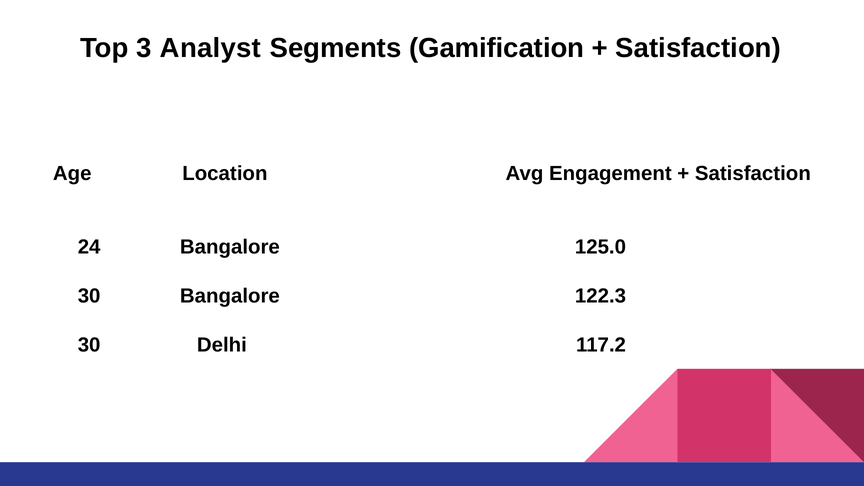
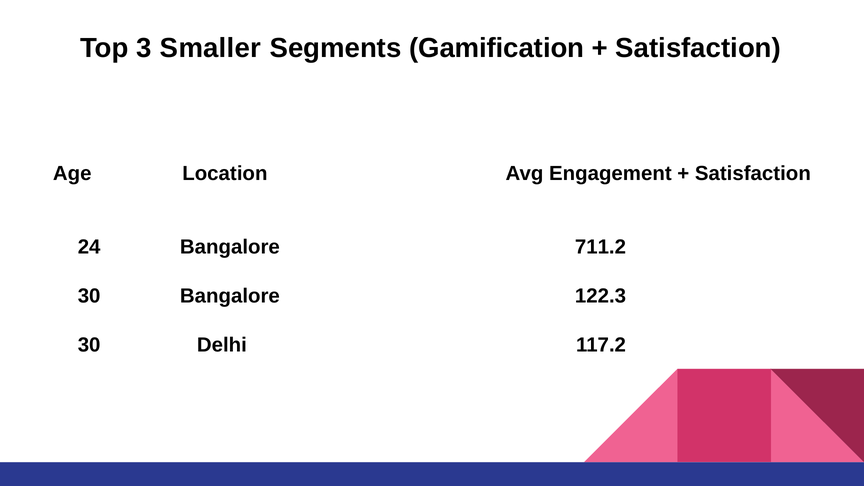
Analyst: Analyst -> Smaller (211, 48)
125.0: 125.0 -> 711.2 (600, 247)
